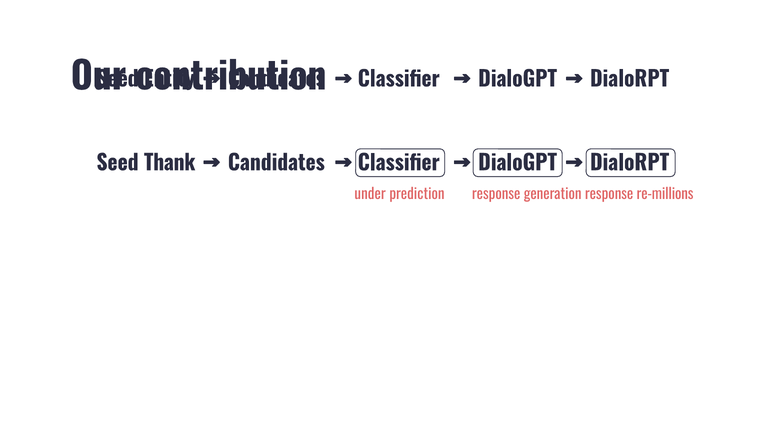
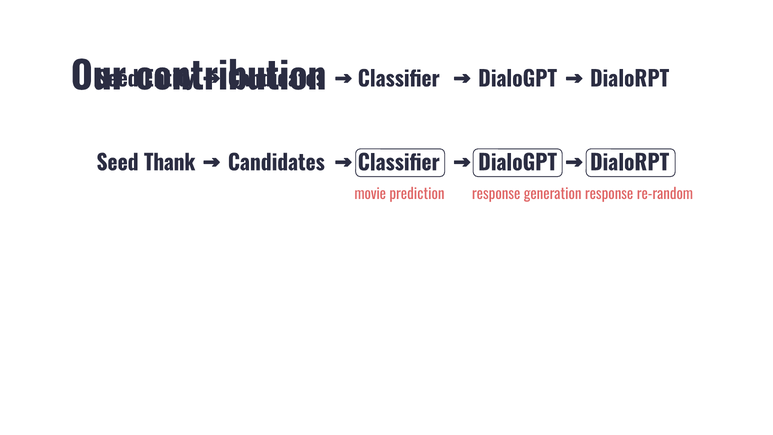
under: under -> movie (370, 194)
re-millions: re-millions -> re-random (665, 194)
